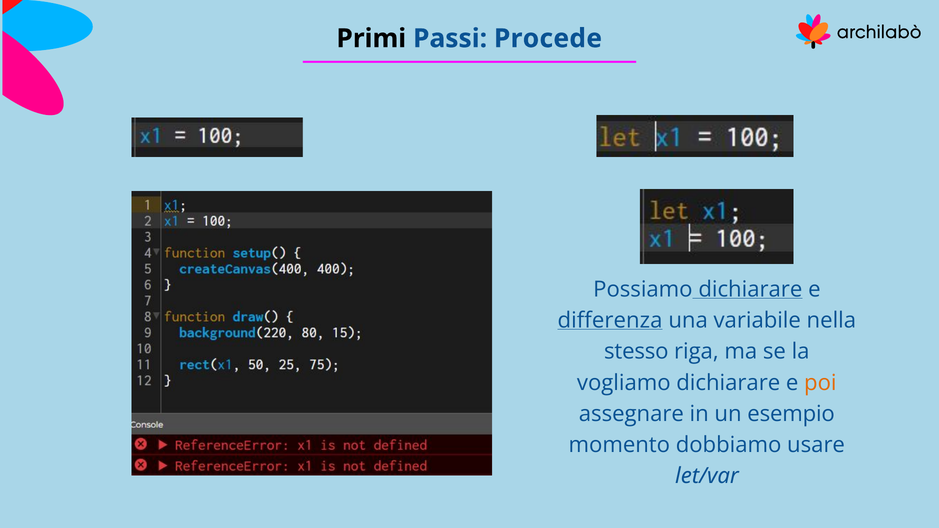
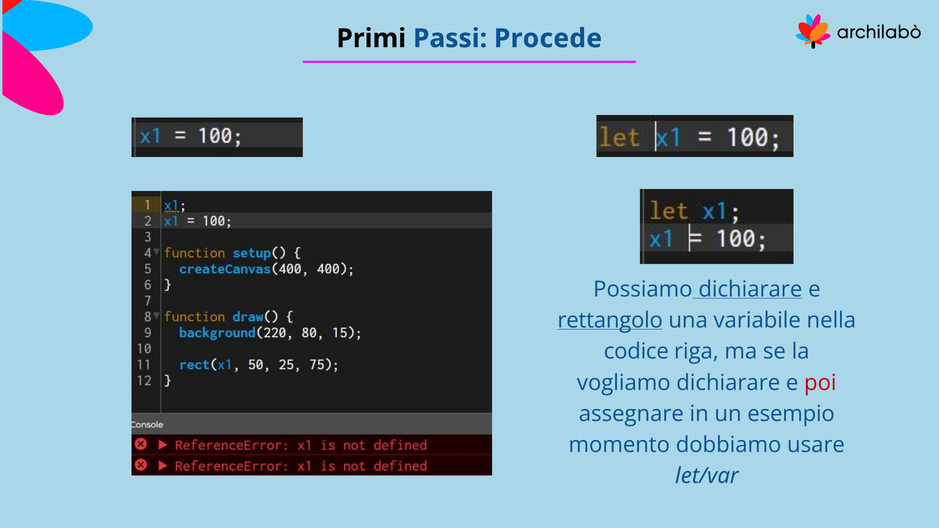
differenza: differenza -> rettangolo (610, 321)
stesso: stesso -> codice (636, 352)
poi colour: orange -> red (820, 383)
